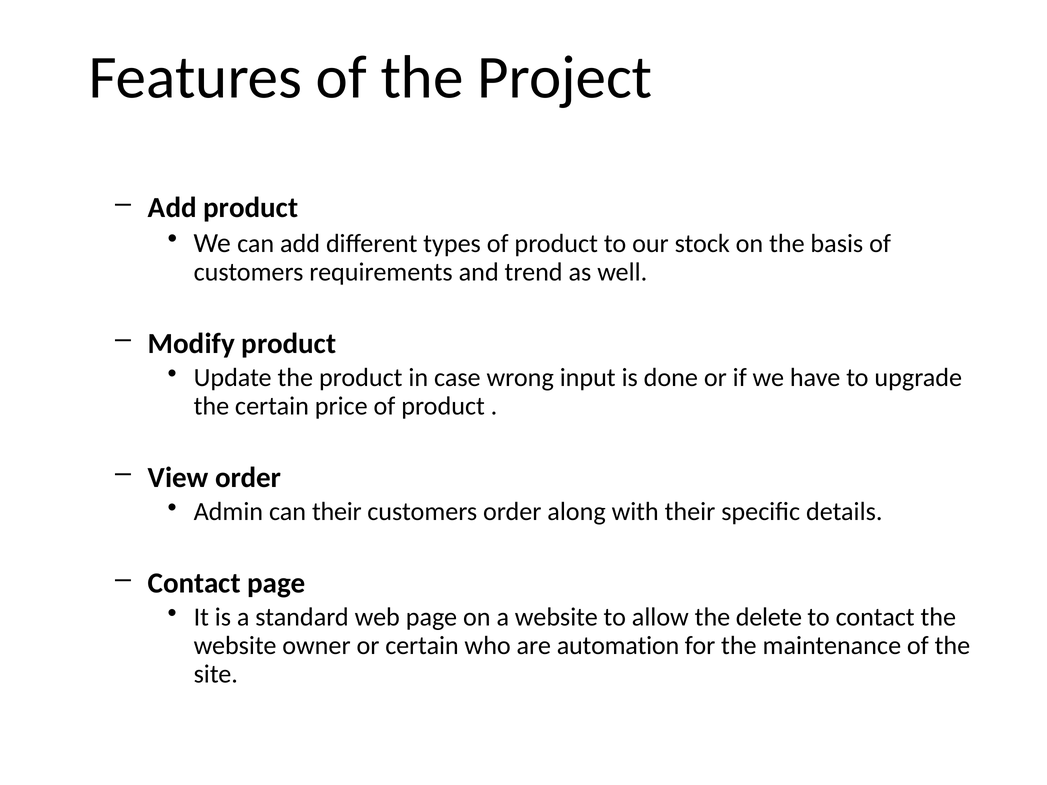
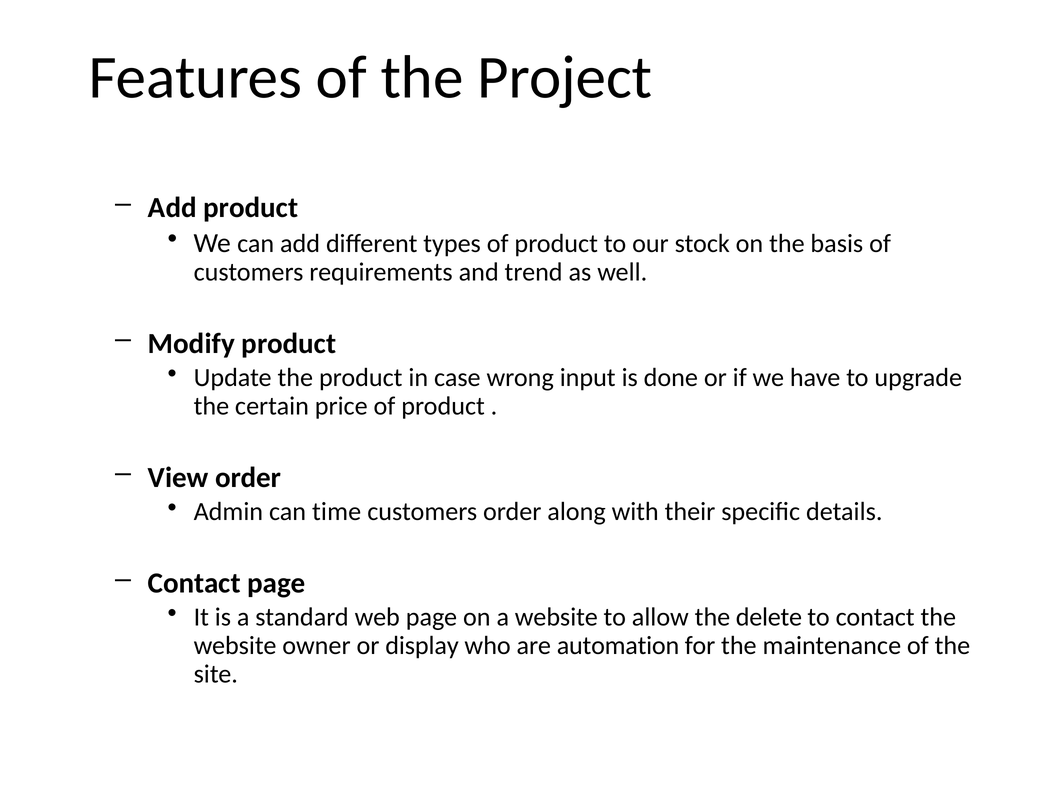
can their: their -> time (337, 512)
or certain: certain -> display (422, 646)
